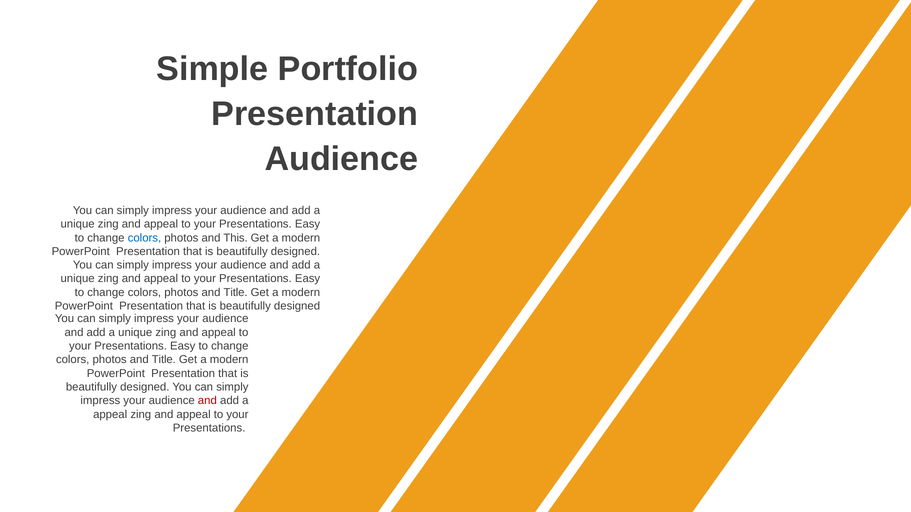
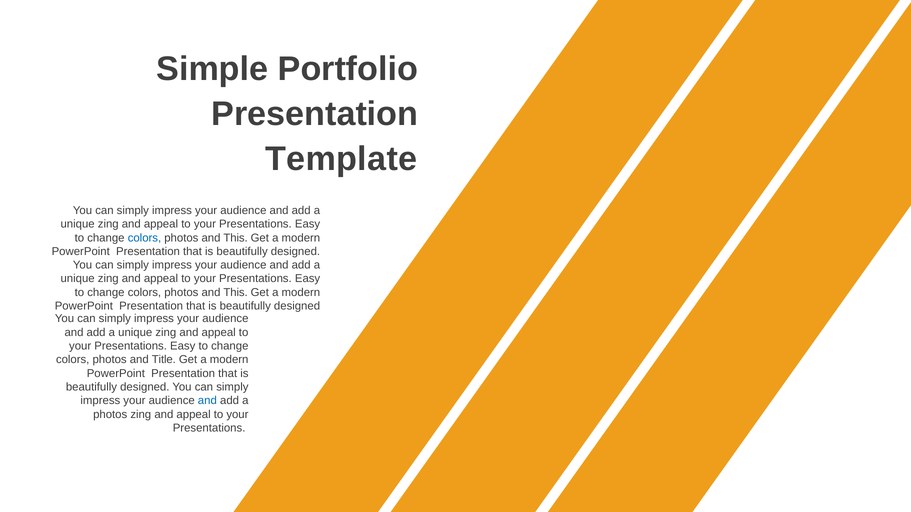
Audience: Audience -> Template (341, 159)
Title: Title -> This (236, 293)
and colour: red -> blue (207, 401)
appeal: appeal -> photos (110, 415)
